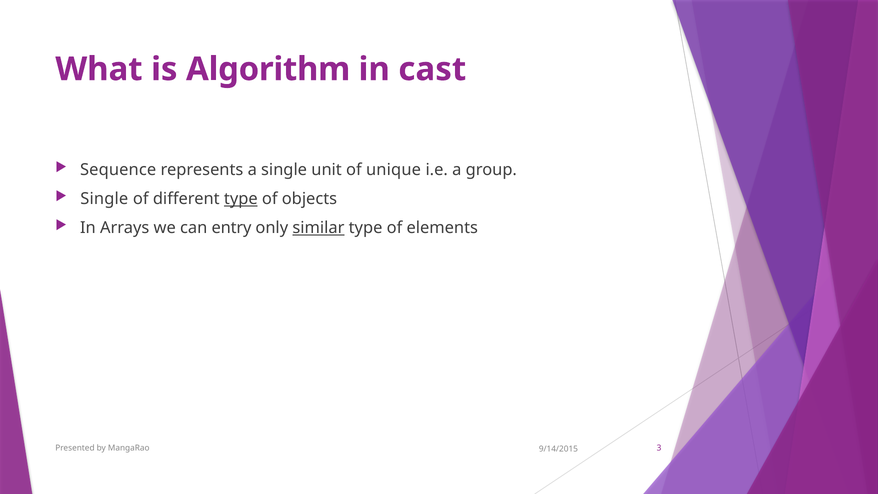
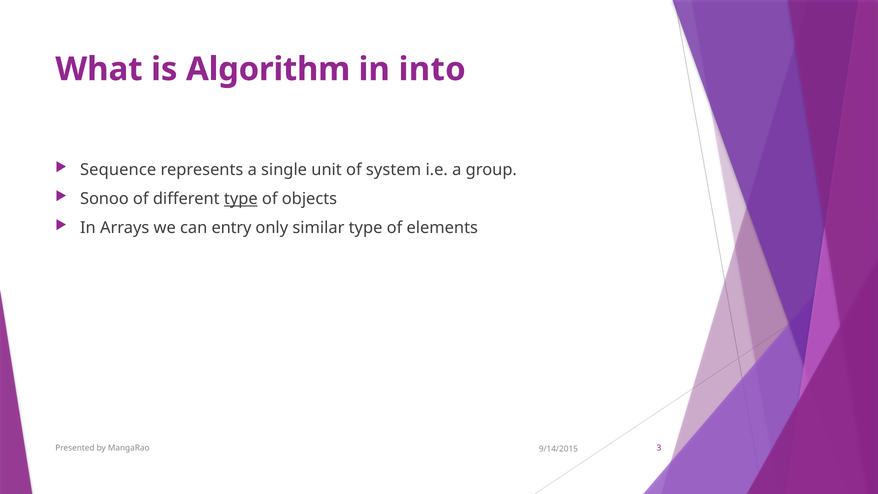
cast: cast -> into (432, 69)
unique: unique -> system (394, 170)
Single: Single -> Sonoo (104, 199)
similar underline: present -> none (318, 228)
